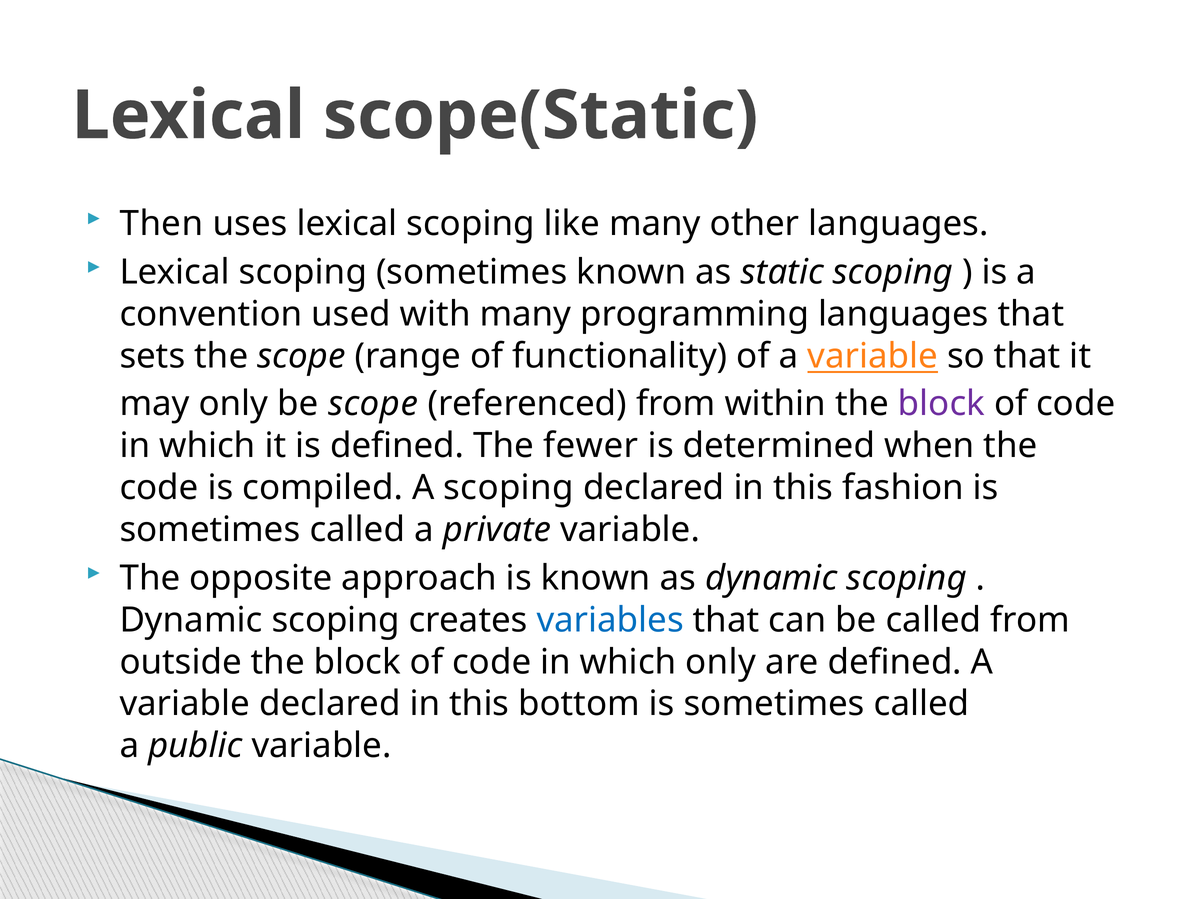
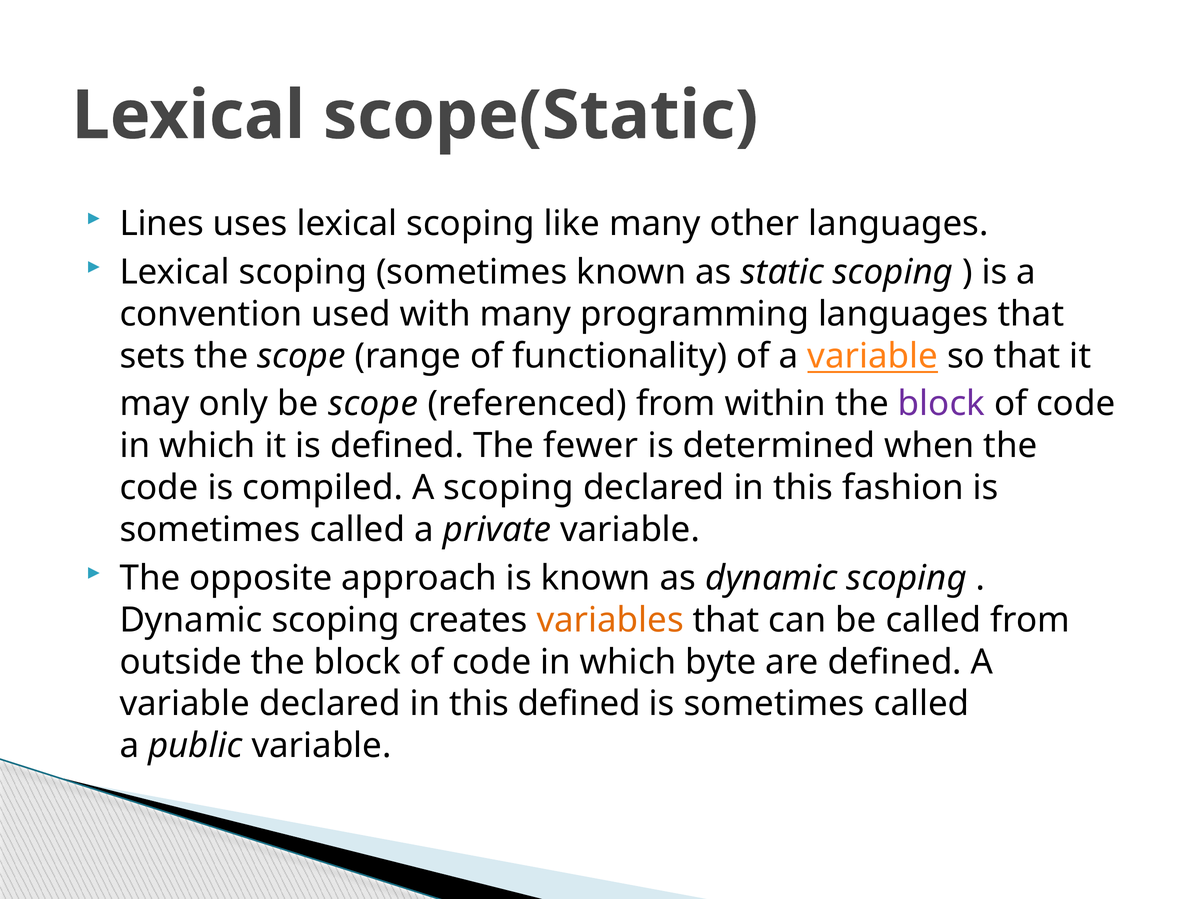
Then: Then -> Lines (162, 223)
variables colour: blue -> orange (610, 620)
which only: only -> byte (721, 662)
this bottom: bottom -> defined (579, 704)
